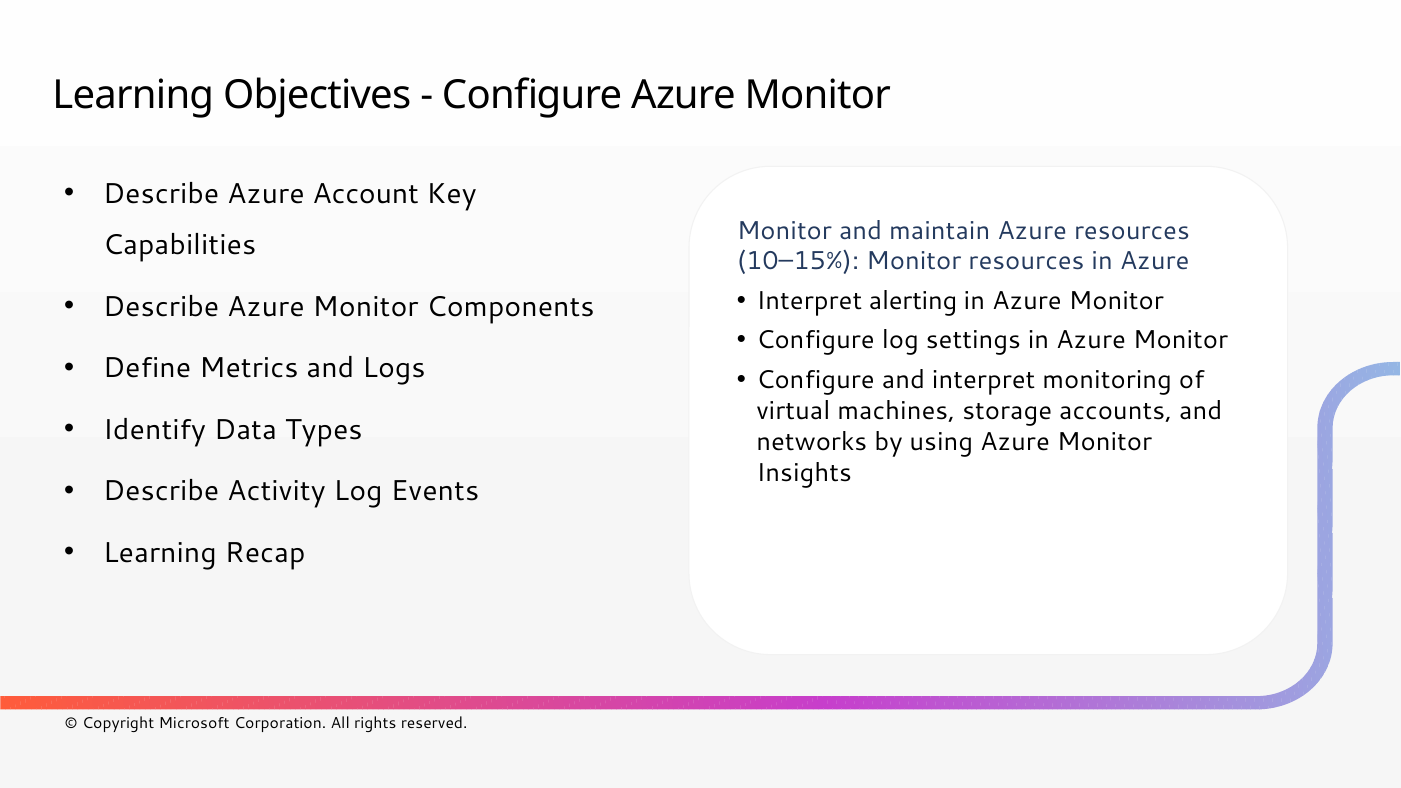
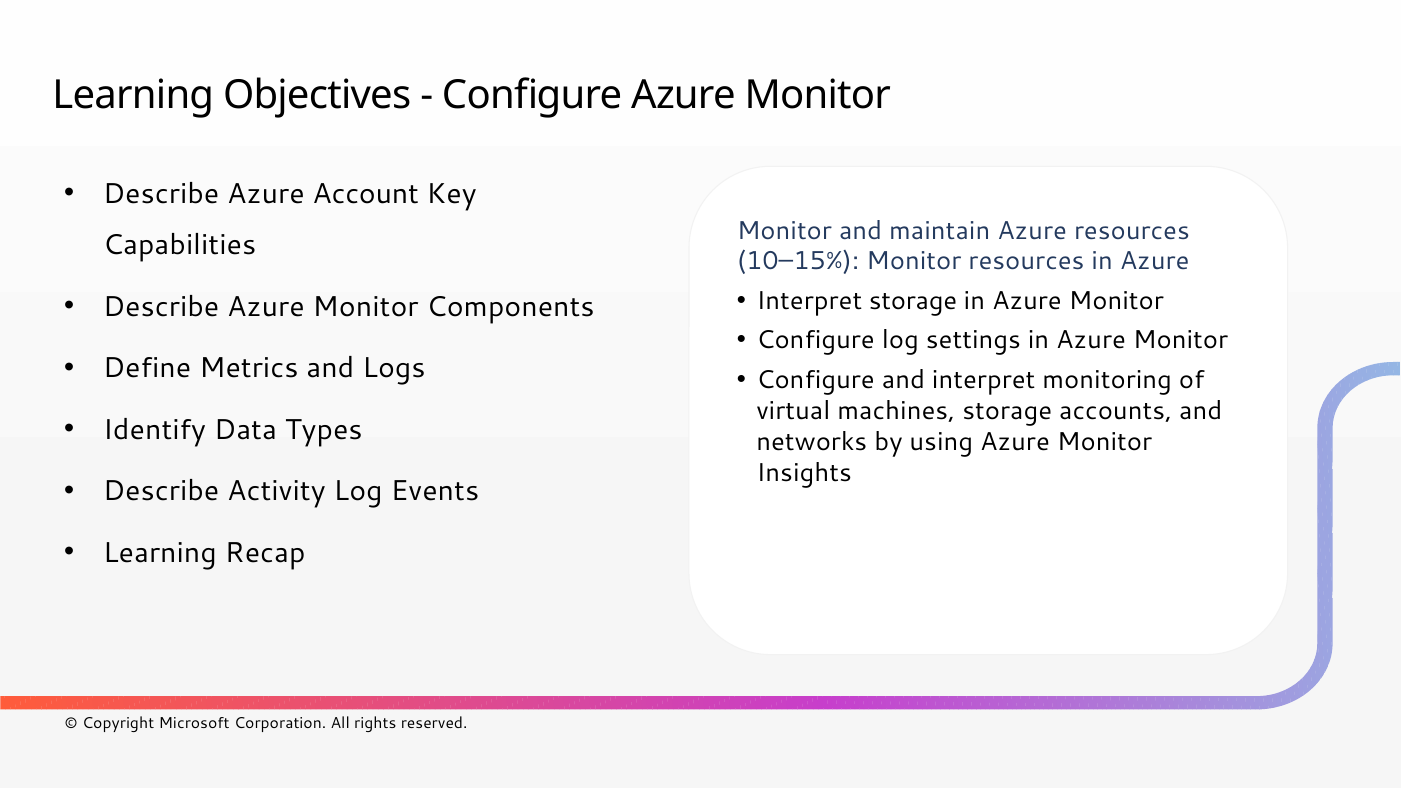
Interpret alerting: alerting -> storage (913, 301)
